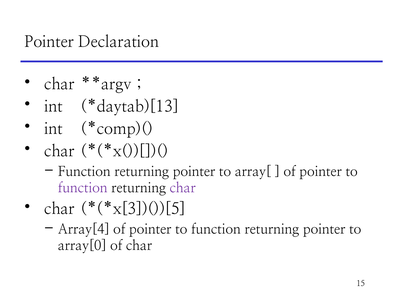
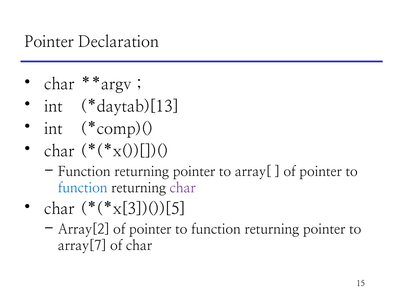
function colour: purple -> blue (83, 188)
Array[4: Array[4 -> Array[2 (84, 230)
array[0: array[0 -> array[7 (82, 246)
